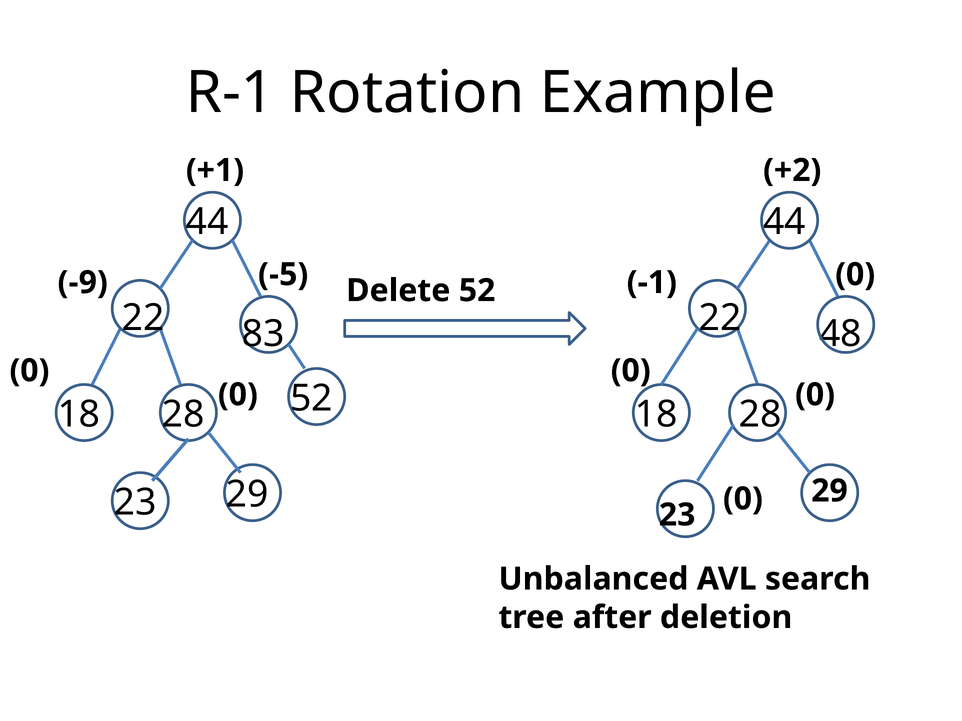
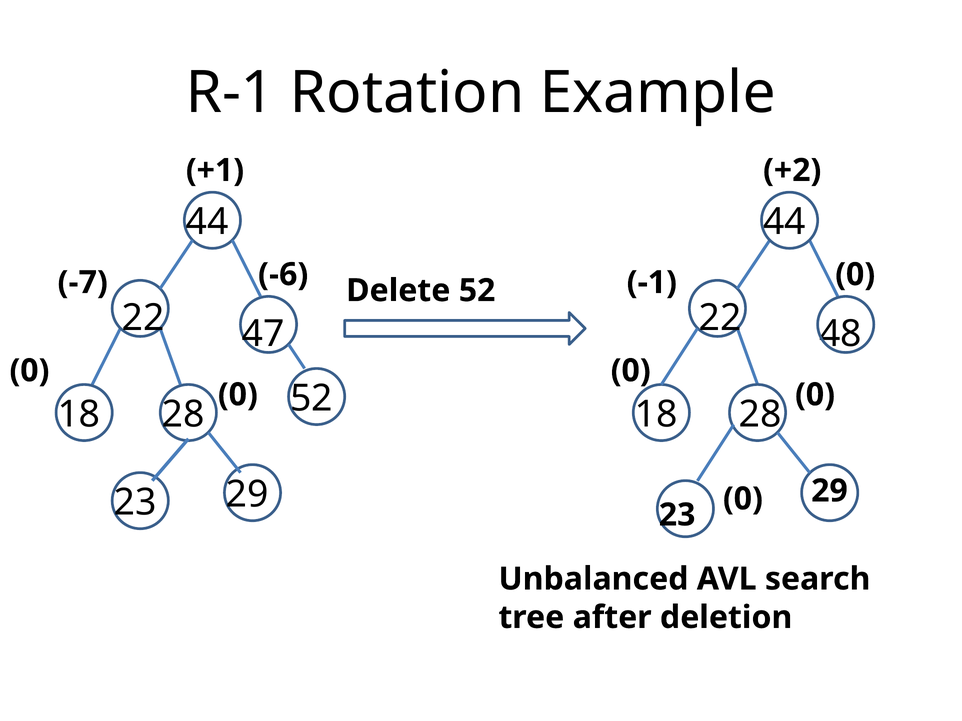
-5: -5 -> -6 (283, 275)
-9: -9 -> -7 (83, 283)
83: 83 -> 47 (263, 334)
